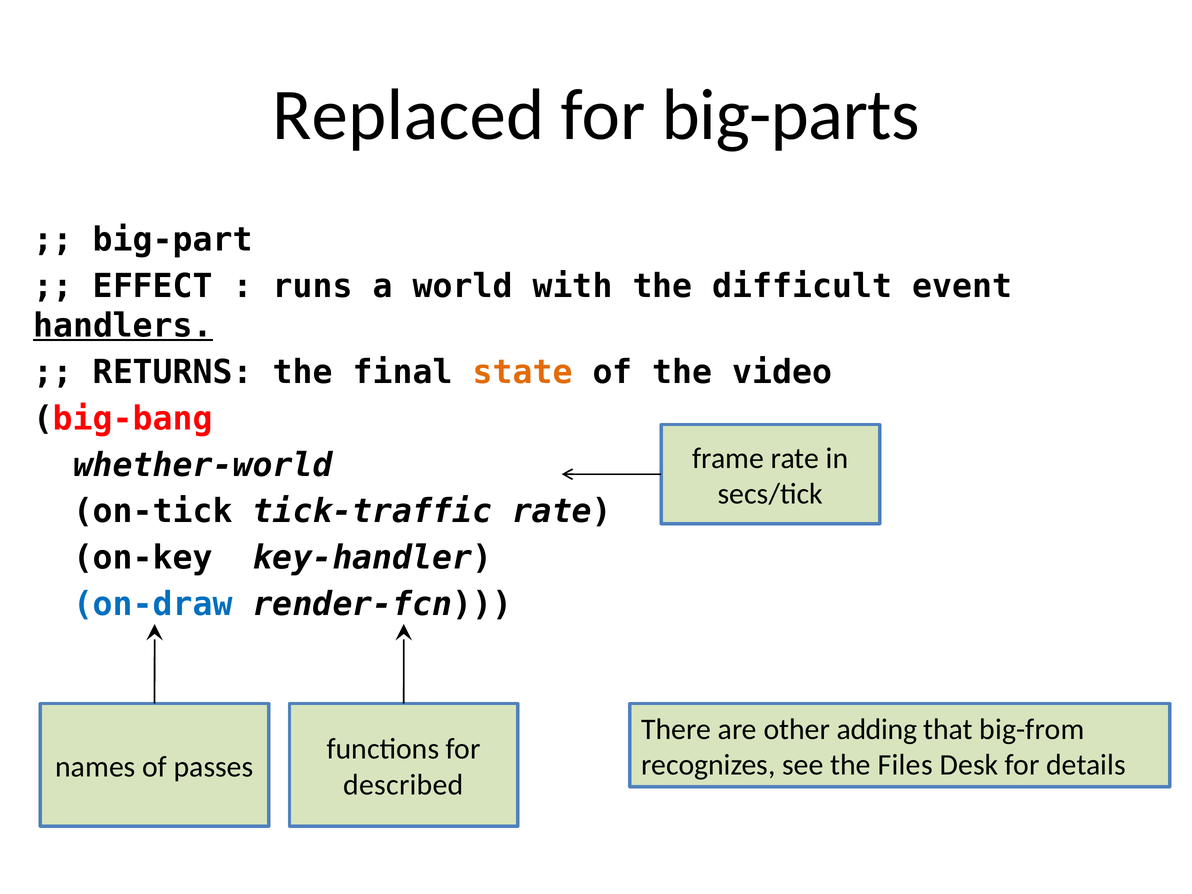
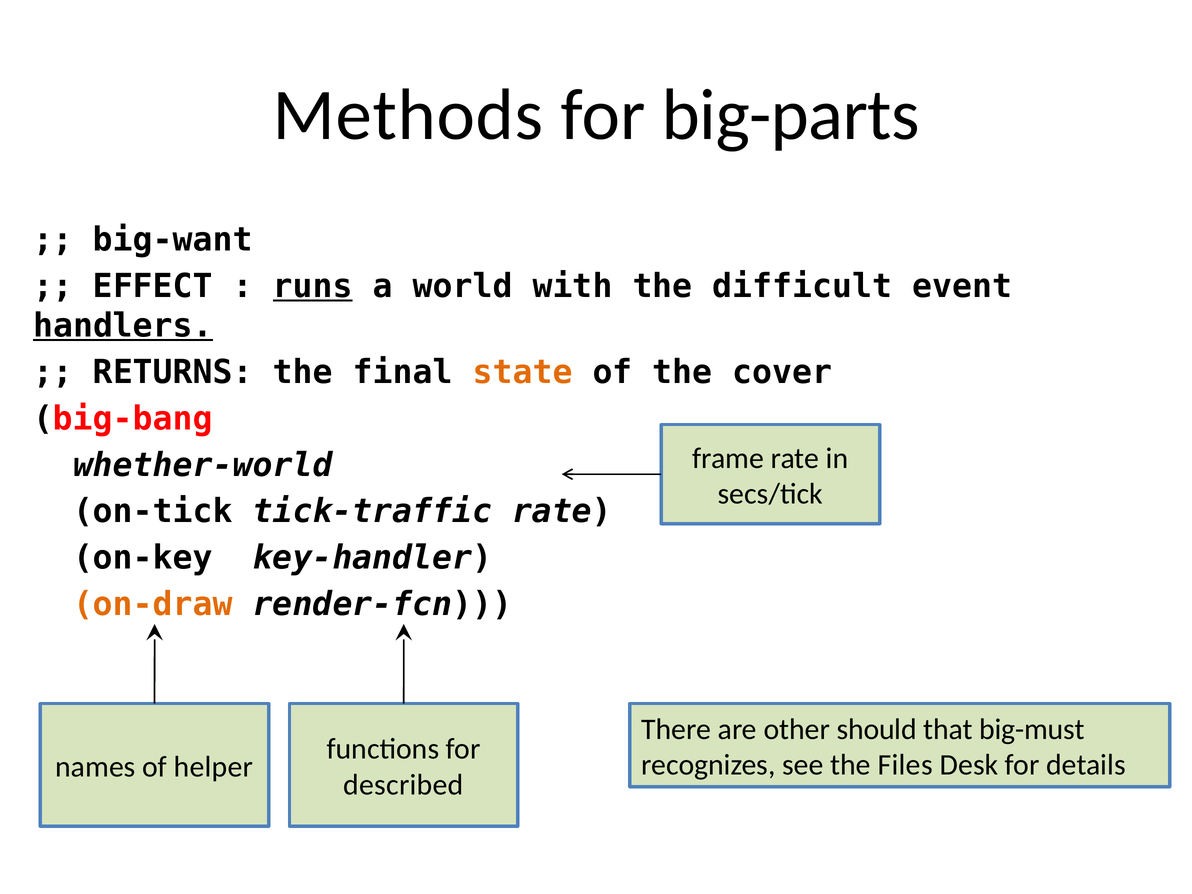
Replaced: Replaced -> Methods (408, 115)
big-part: big-part -> big-want (173, 240)
runs underline: none -> present (313, 286)
video: video -> cover (782, 372)
on-draw colour: blue -> orange (153, 604)
adding: adding -> should (877, 729)
big-from: big-from -> big-must (1032, 729)
passes: passes -> helper (213, 767)
